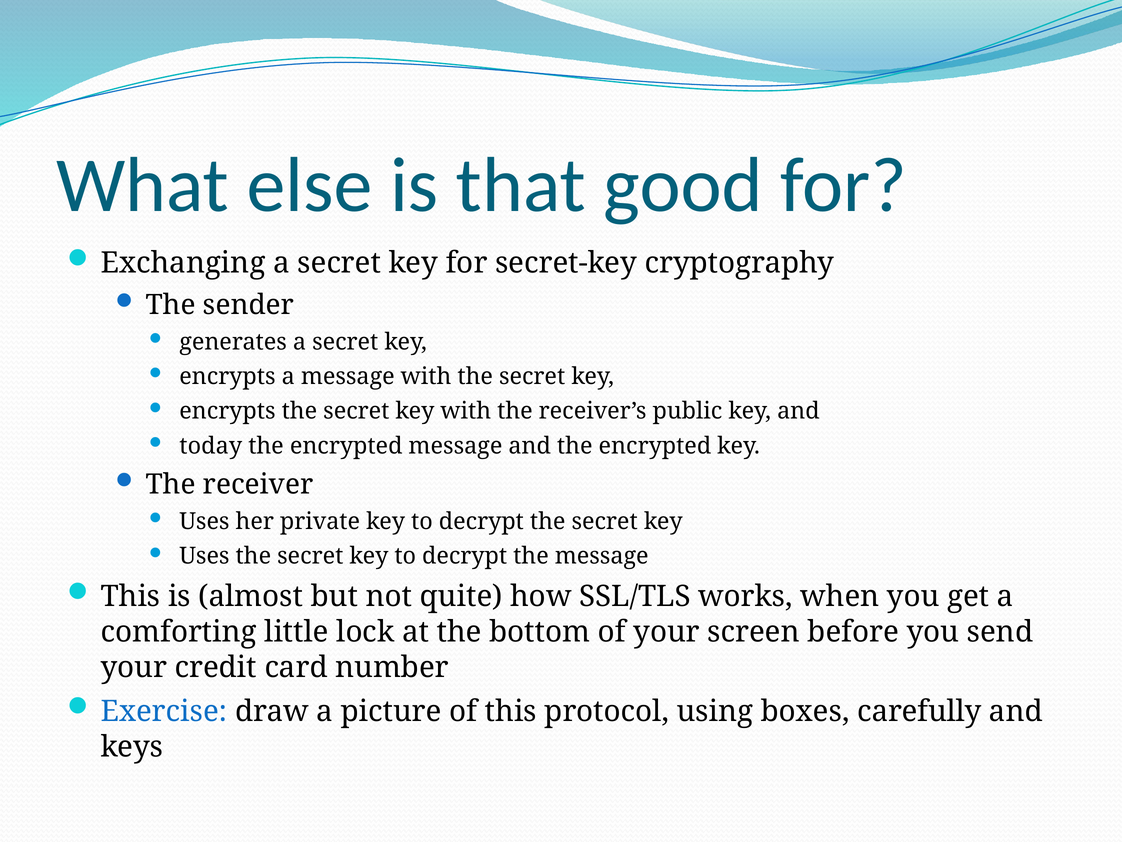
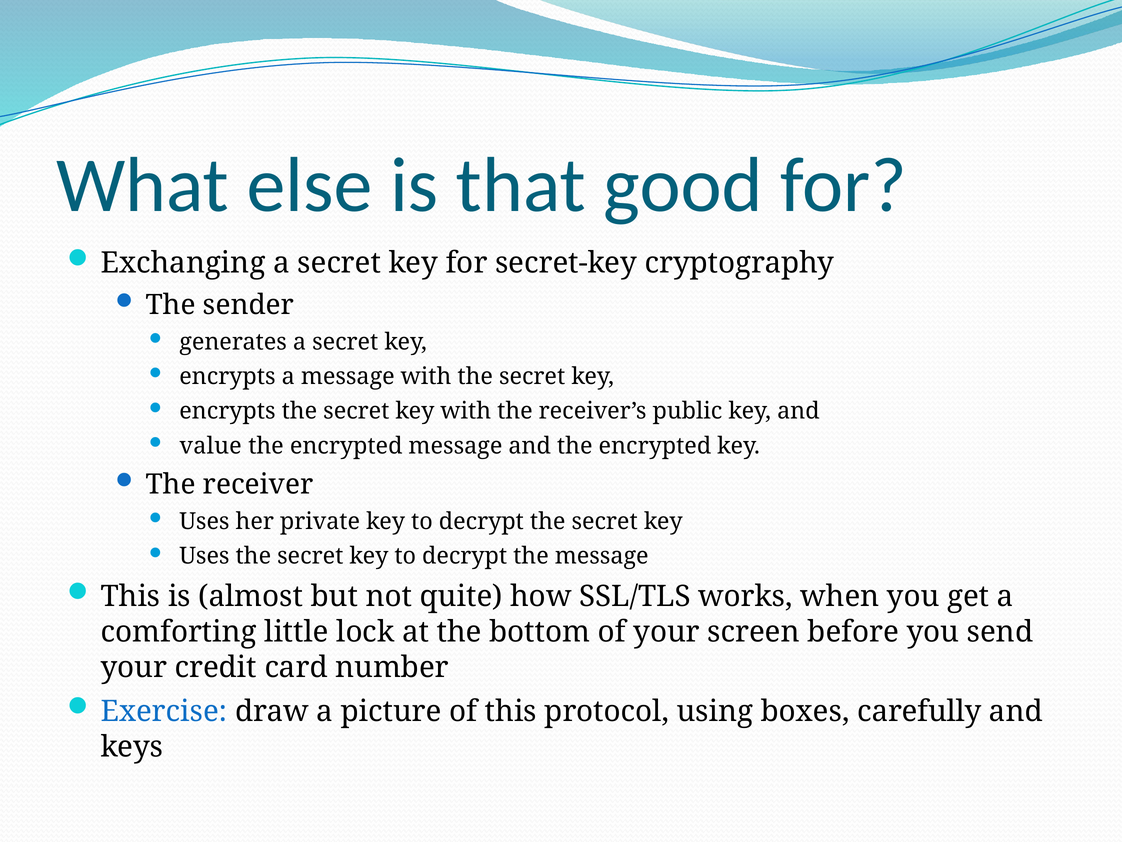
today: today -> value (211, 446)
